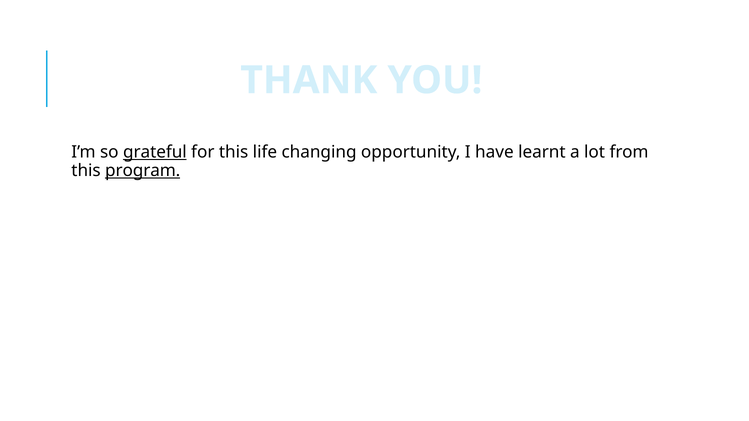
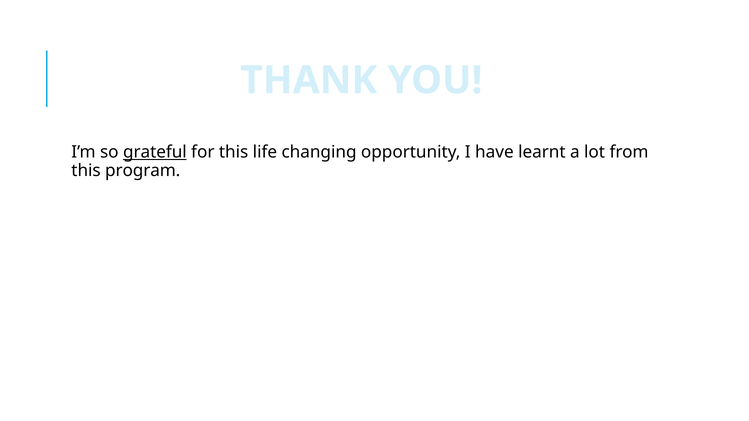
program underline: present -> none (143, 171)
